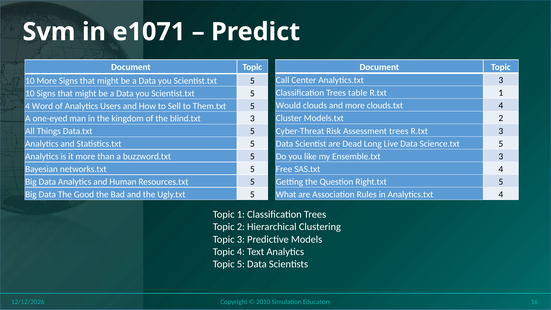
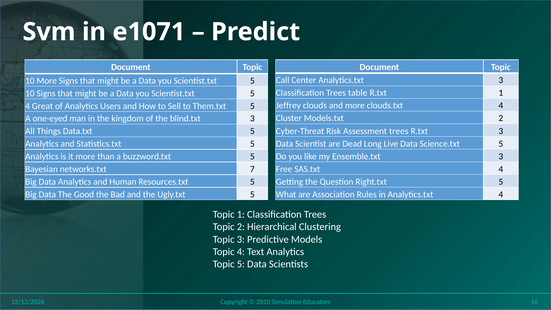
Would: Would -> Jeffrey (288, 106)
Word: Word -> Great (42, 106)
networks.txt 5: 5 -> 7 (252, 169)
